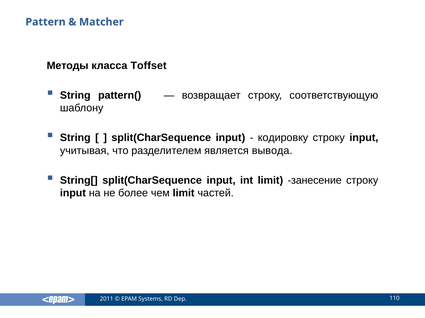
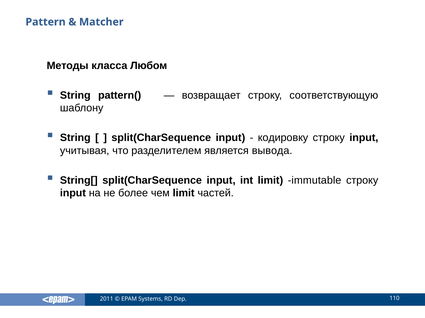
Toffset: Toffset -> Любом (149, 66)
занесение: занесение -> immutable (315, 181)
